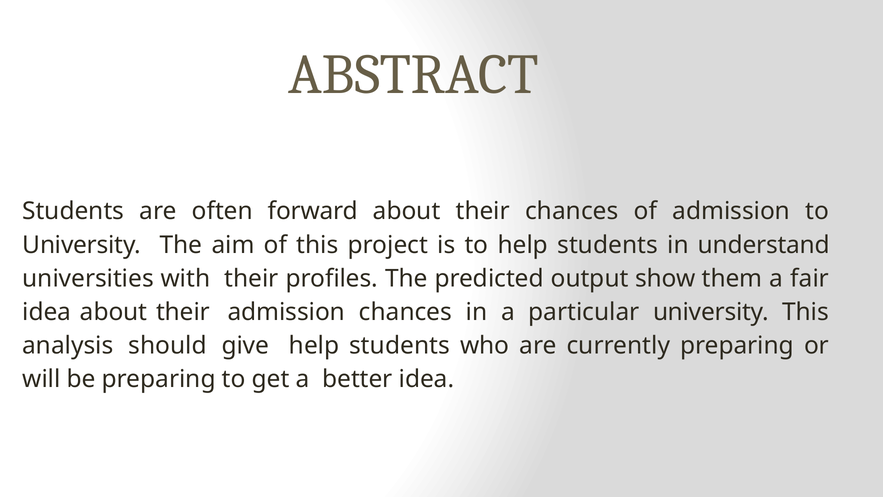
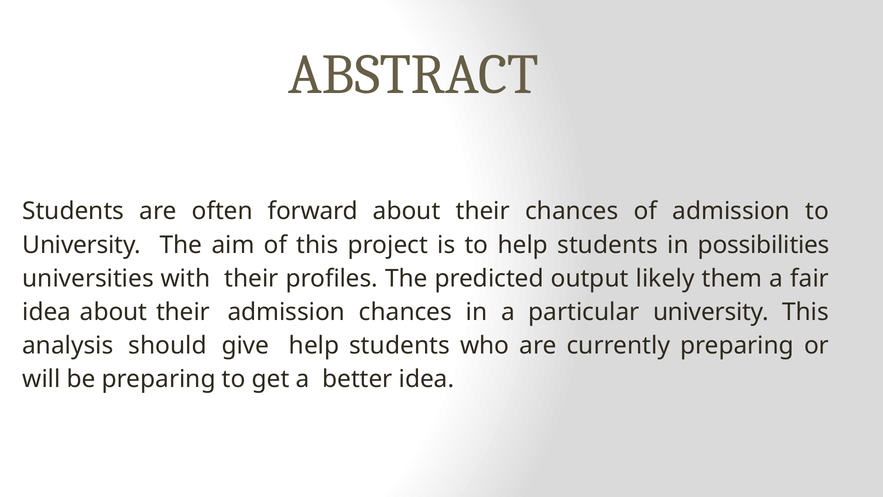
understand: understand -> possibilities (764, 245)
show: show -> likely (665, 278)
